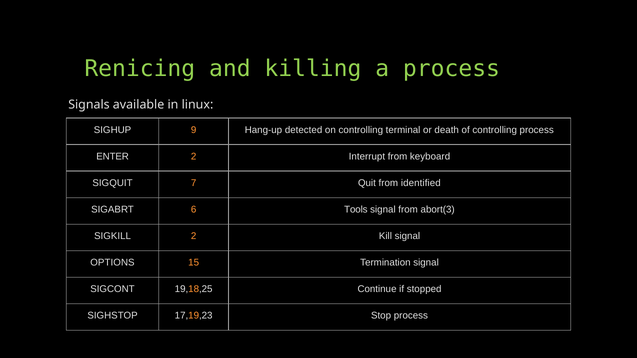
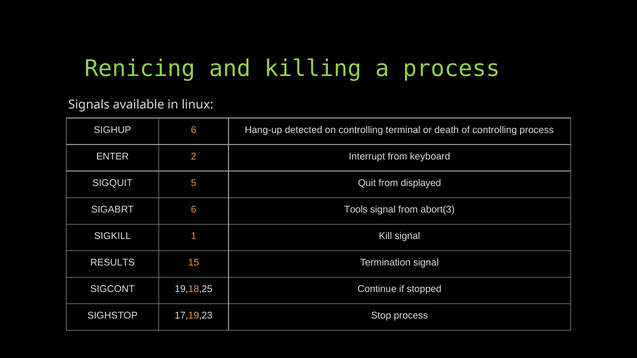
SIGHUP 9: 9 -> 6 (194, 130)
7: 7 -> 5 (194, 183)
identified: identified -> displayed (421, 183)
SIGKILL 2: 2 -> 1 (194, 236)
OPTIONS: OPTIONS -> RESULTS (113, 263)
